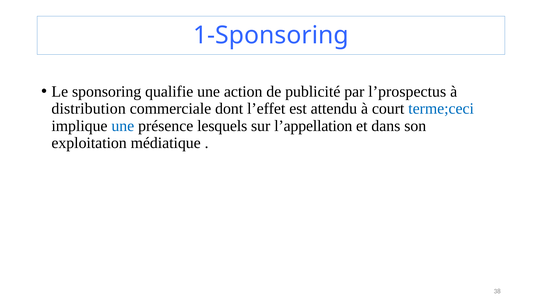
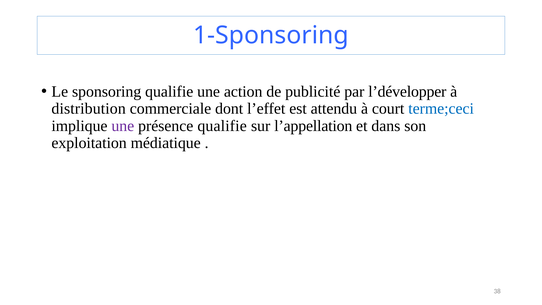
l’prospectus: l’prospectus -> l’développer (407, 92)
une colour: blue -> purple (123, 126)
présence lesquels: lesquels -> qualifie (222, 126)
